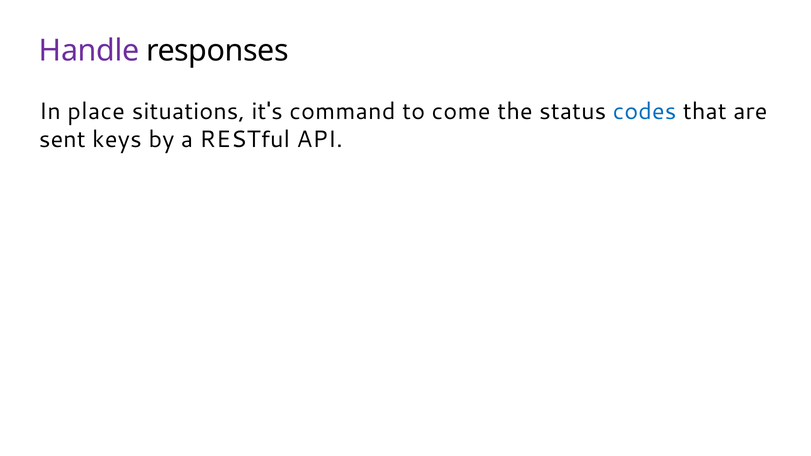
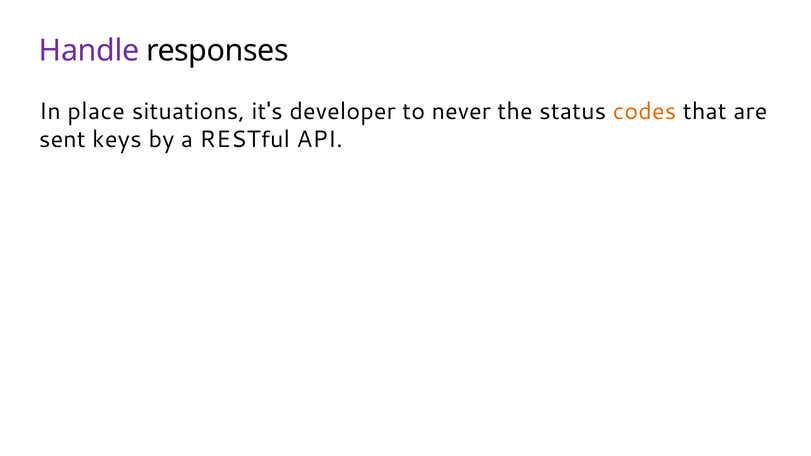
command: command -> developer (343, 111)
come: come -> never (461, 111)
codes colour: blue -> orange (645, 111)
